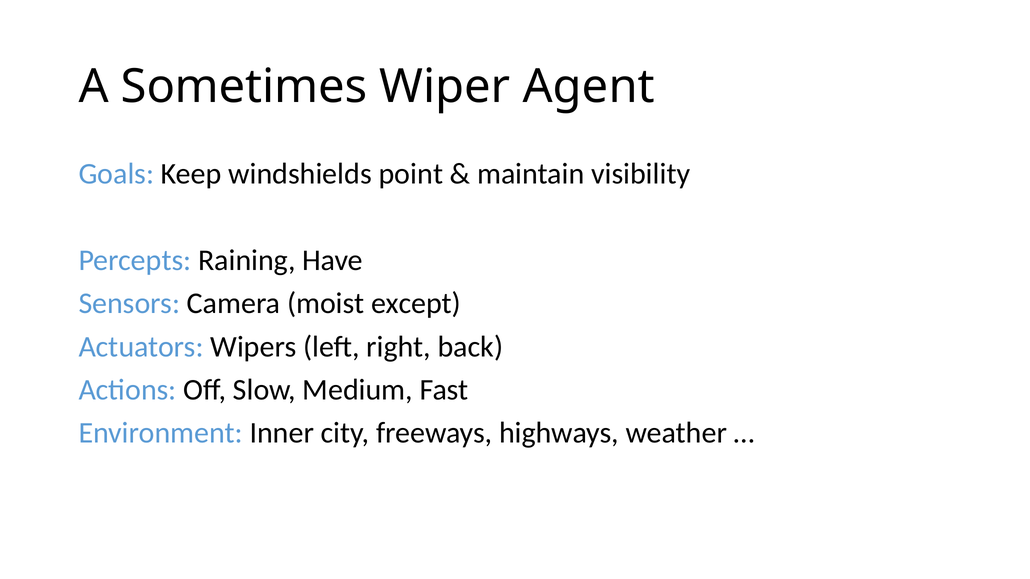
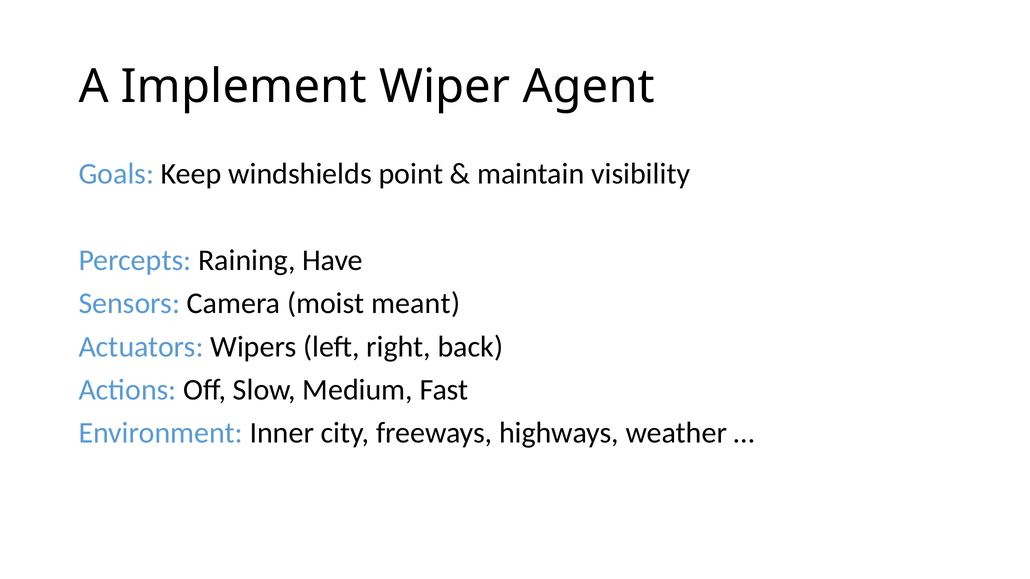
Sometimes: Sometimes -> Implement (244, 87)
except: except -> meant (416, 304)
